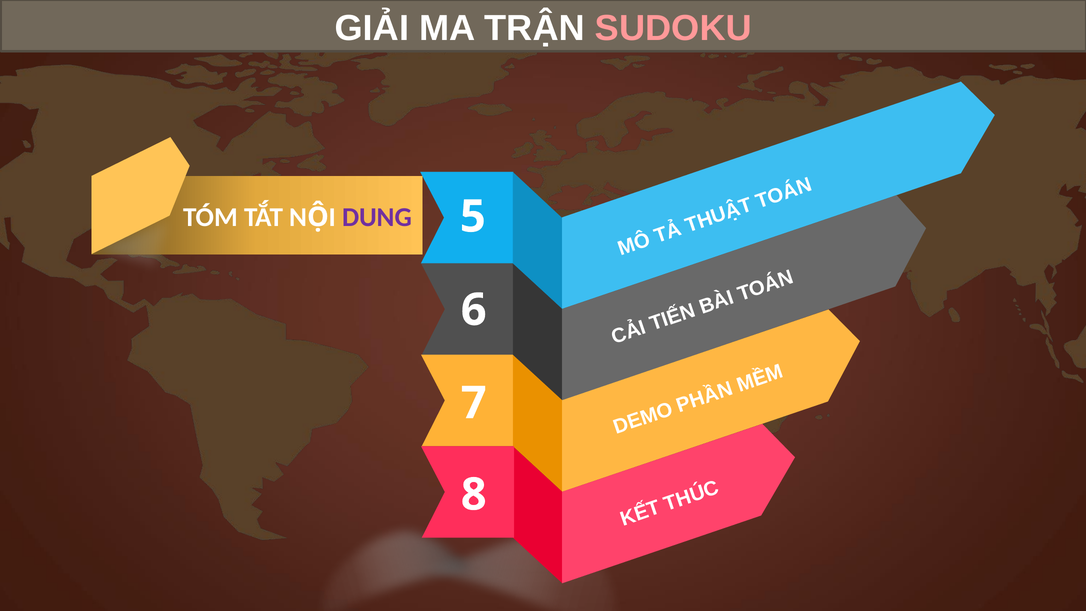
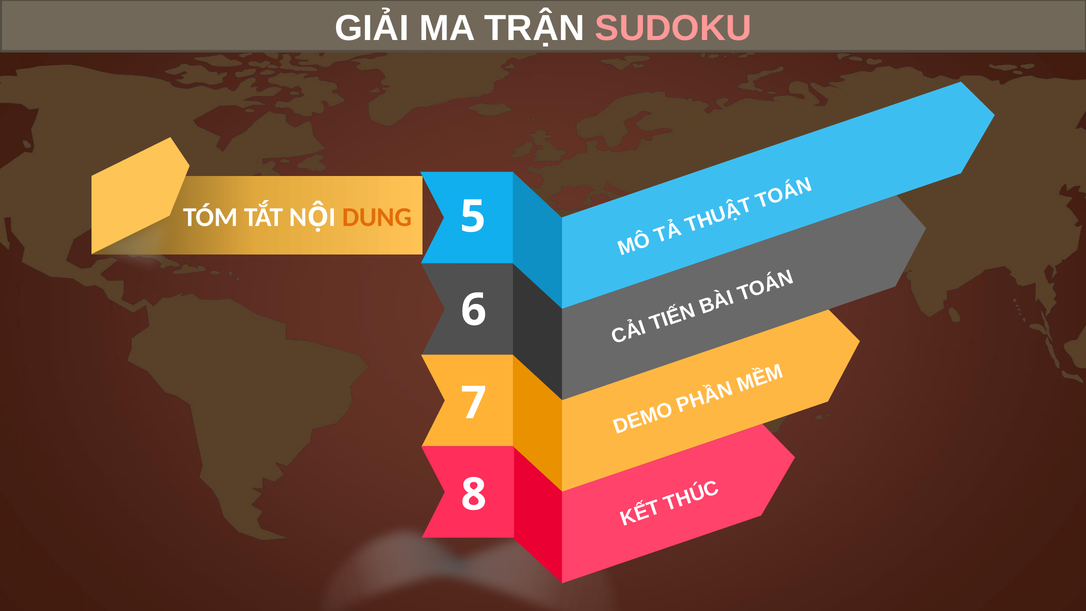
DUNG colour: purple -> orange (377, 217)
